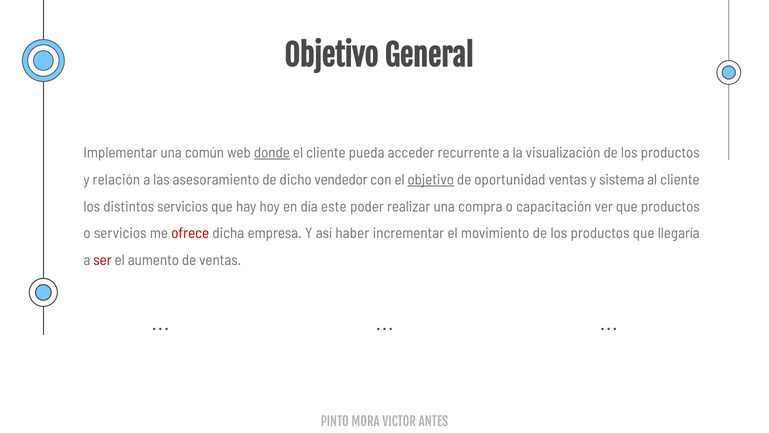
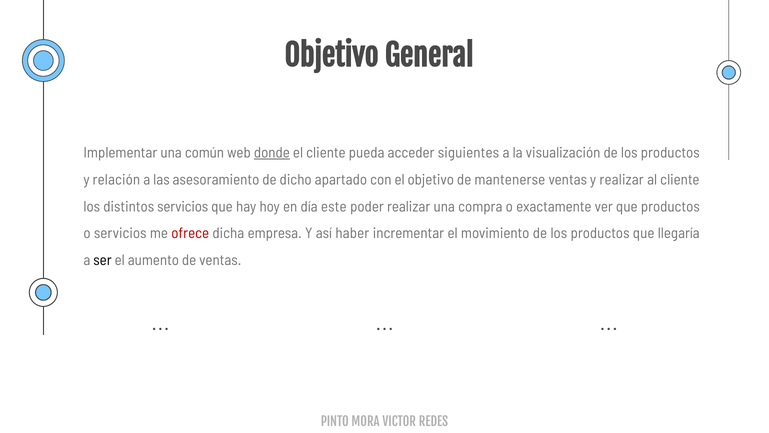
recurrente: recurrente -> siguientes (468, 153)
vendedor: vendedor -> apartado (341, 179)
objetivo underline: present -> none (431, 179)
oportunidad: oportunidad -> mantenerse (510, 179)
y sistema: sistema -> realizar (622, 179)
capacitación: capacitación -> exactamente (554, 206)
ser colour: red -> black (103, 260)
ANTES: ANTES -> REDES (433, 422)
